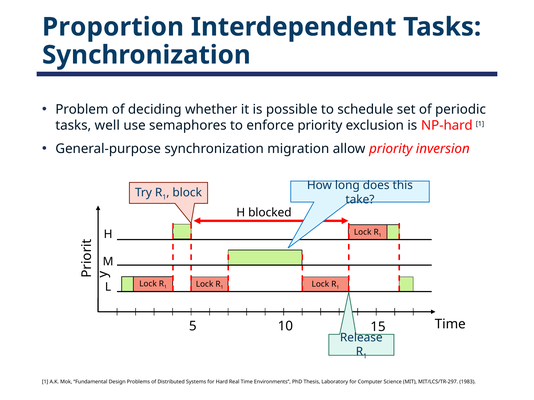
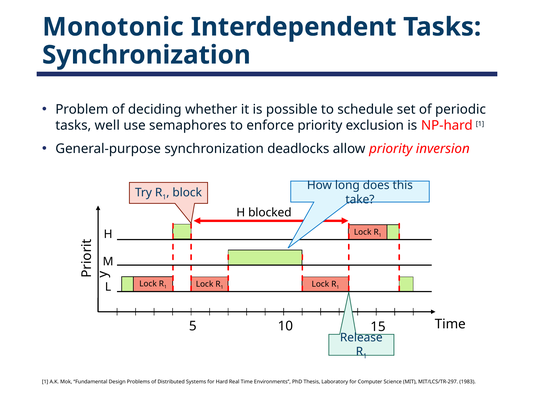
Proportion: Proportion -> Monotonic (113, 27)
migration: migration -> deadlocks (298, 149)
